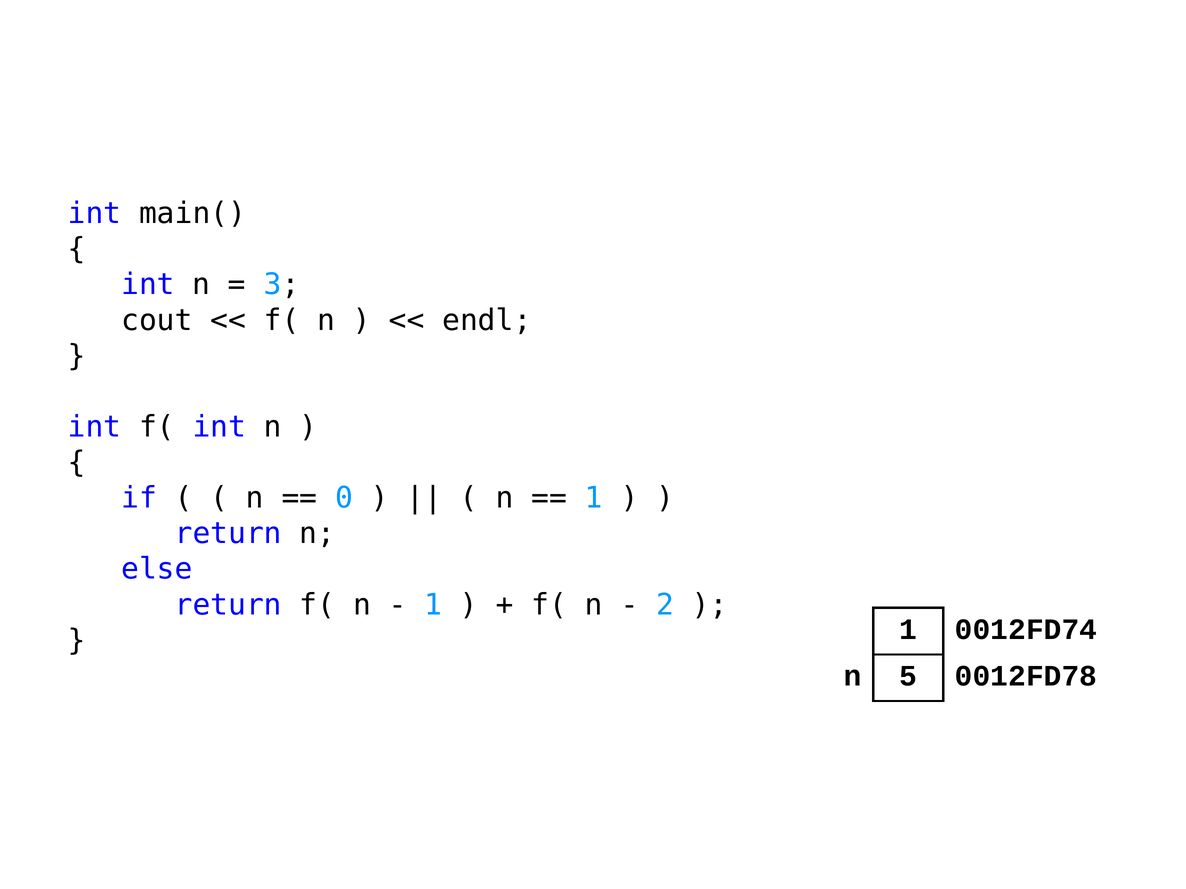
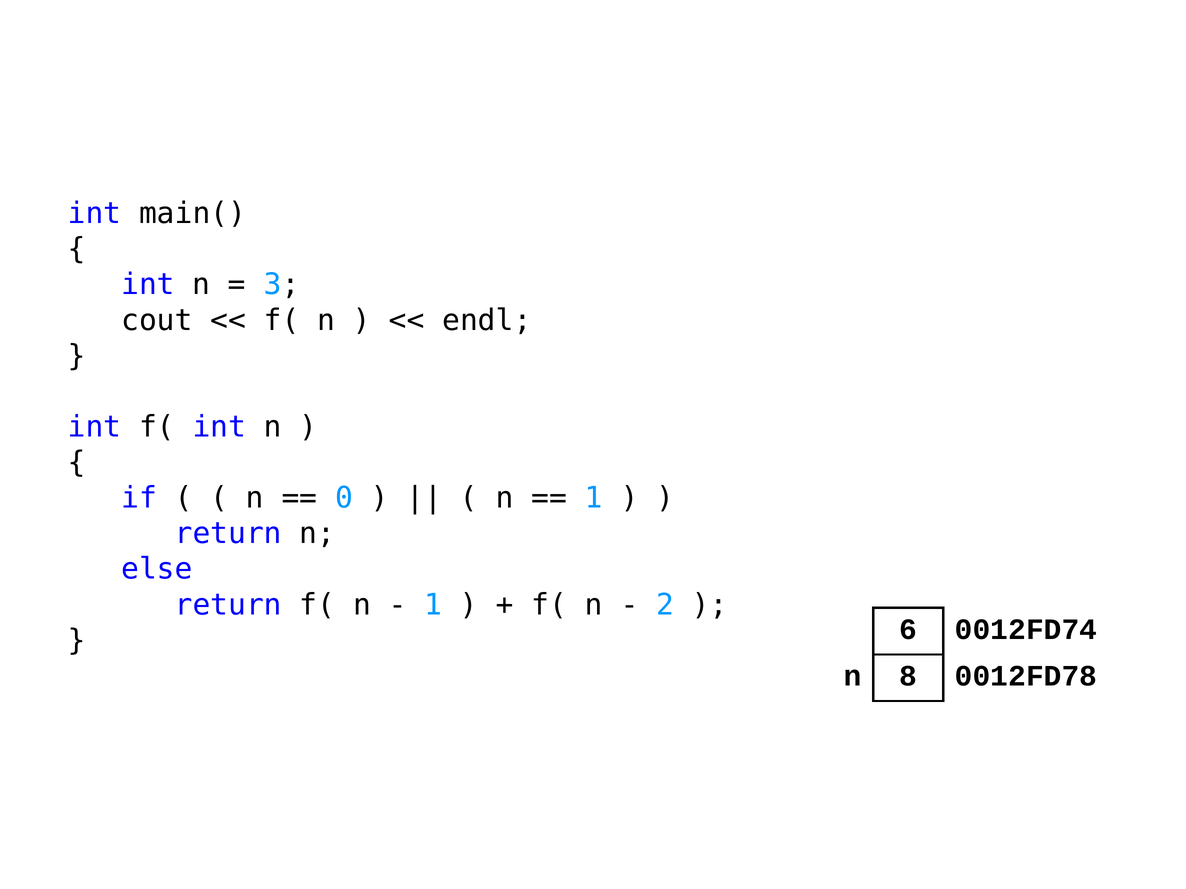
1: 1 -> 6 (908, 630)
5: 5 -> 8 (908, 676)
